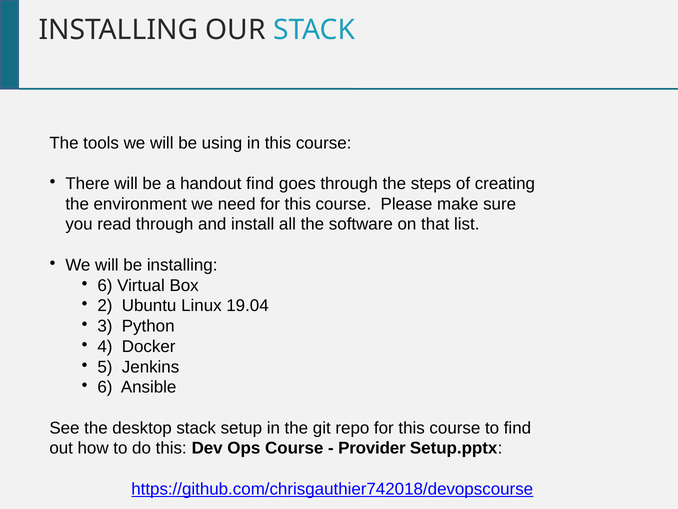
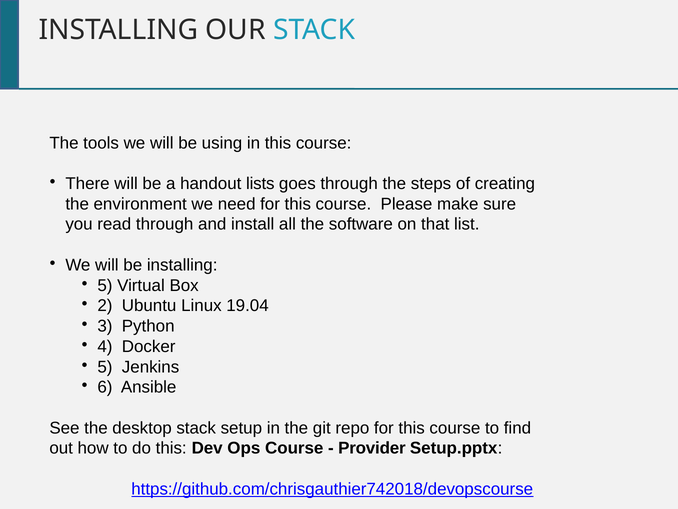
handout find: find -> lists (260, 183)
6: 6 -> 5 (105, 285)
